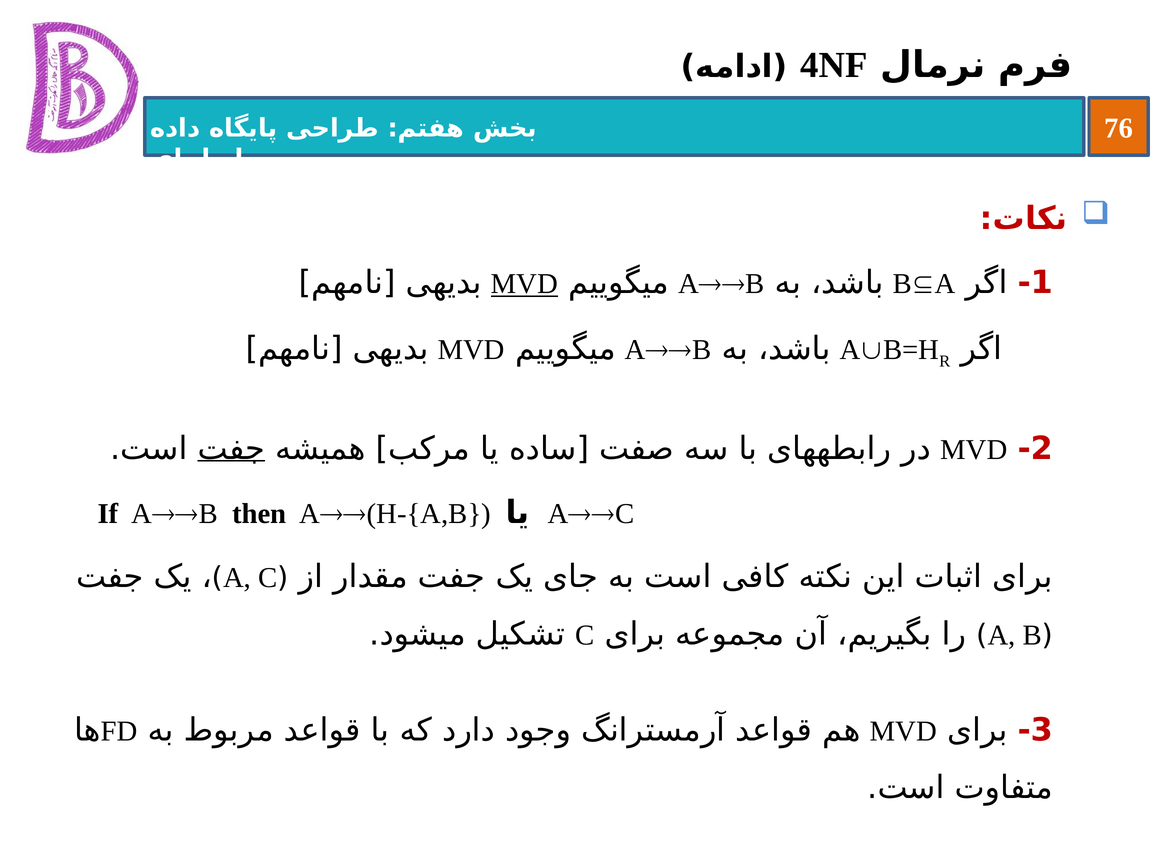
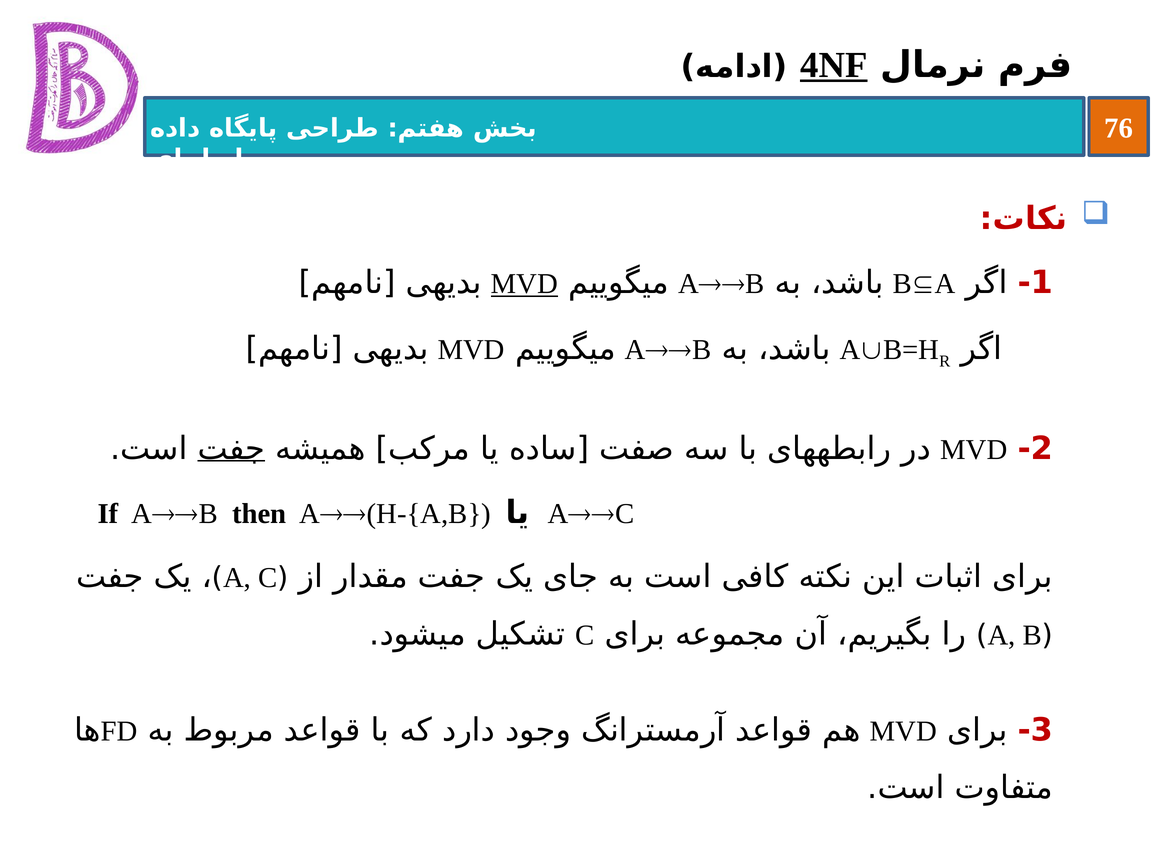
4NF underline: none -> present (834, 65)
